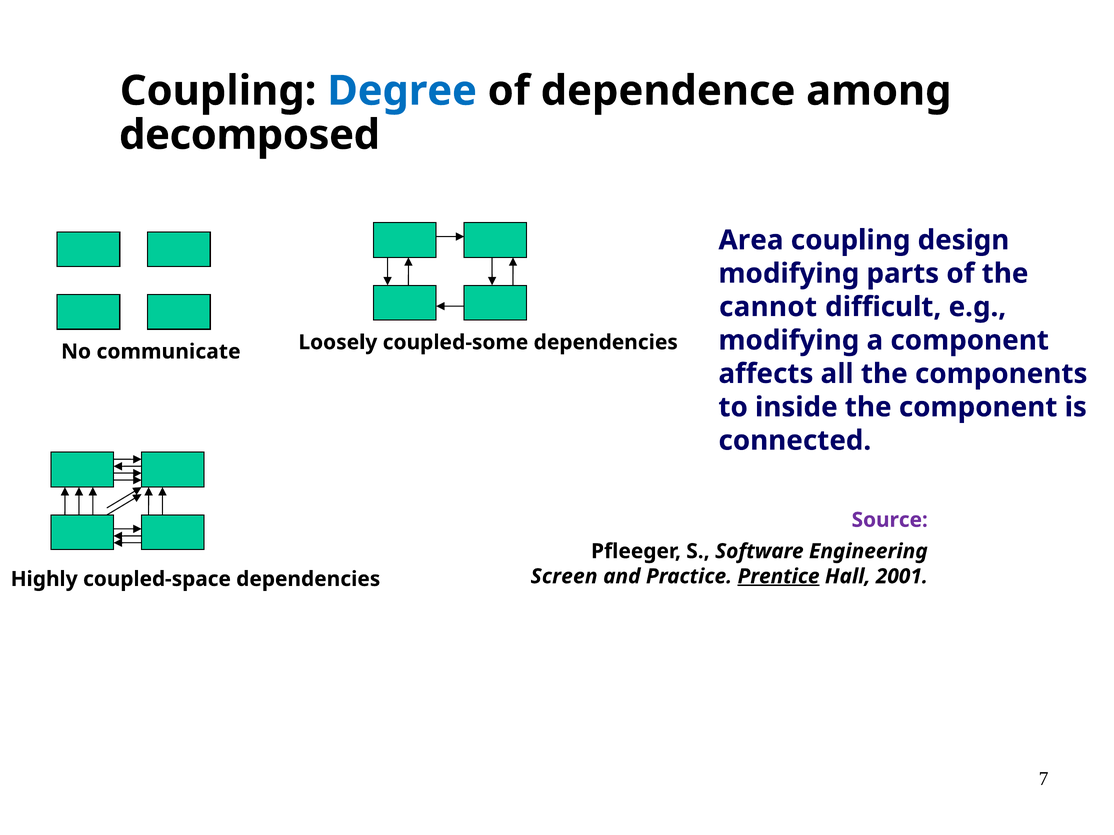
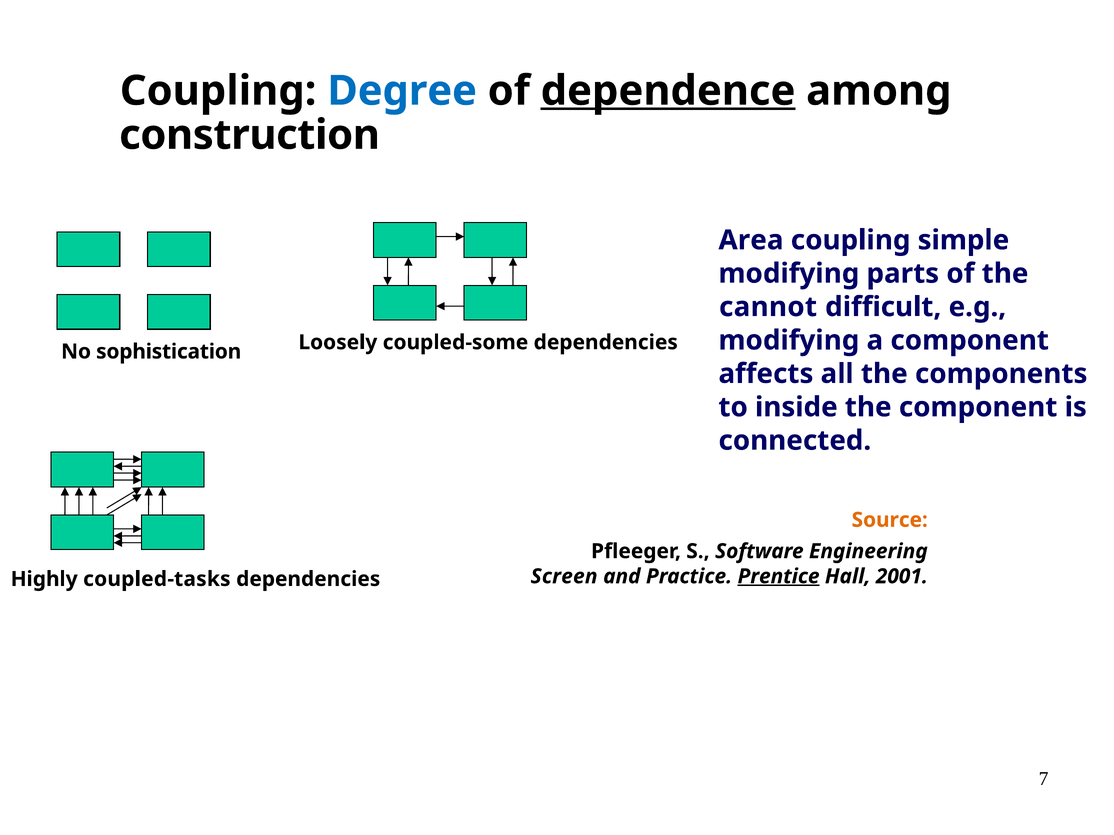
dependence underline: none -> present (668, 91)
decomposed: decomposed -> construction (250, 135)
design: design -> simple (963, 240)
communicate: communicate -> sophistication (169, 352)
Source colour: purple -> orange (890, 520)
coupled-space: coupled-space -> coupled-tasks (157, 579)
